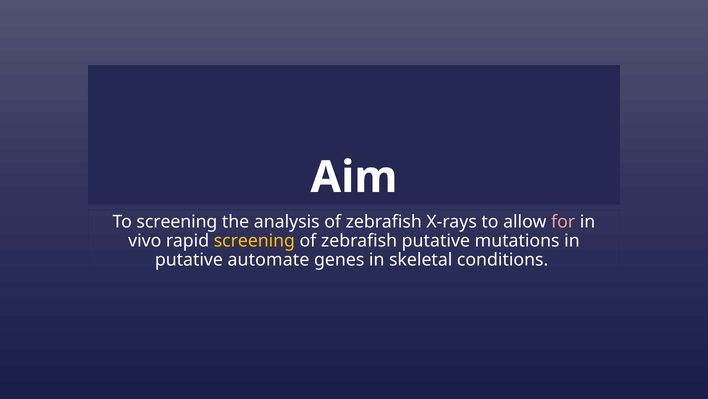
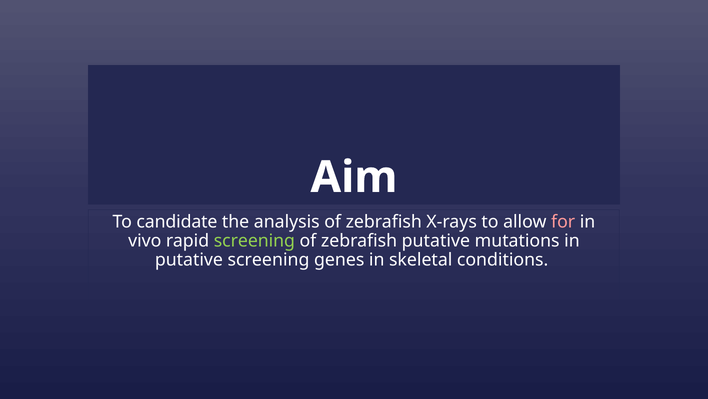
To screening: screening -> candidate (177, 221)
screening colour: yellow -> light green (254, 240)
putative automate: automate -> screening (269, 260)
